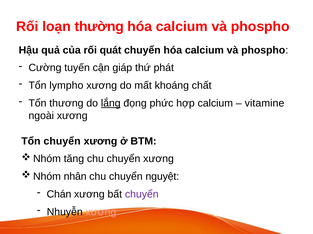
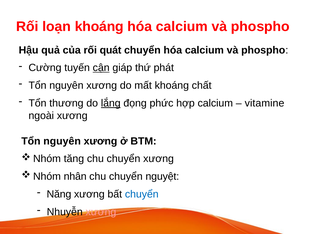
loạn thường: thường -> khoáng (99, 27)
cận underline: none -> present (101, 68)
lympho: lympho -> nguyên (66, 86)
chuyển: chuyển -> nguyên (62, 142)
Chán: Chán -> Năng (59, 195)
chuyển colour: purple -> blue (142, 195)
